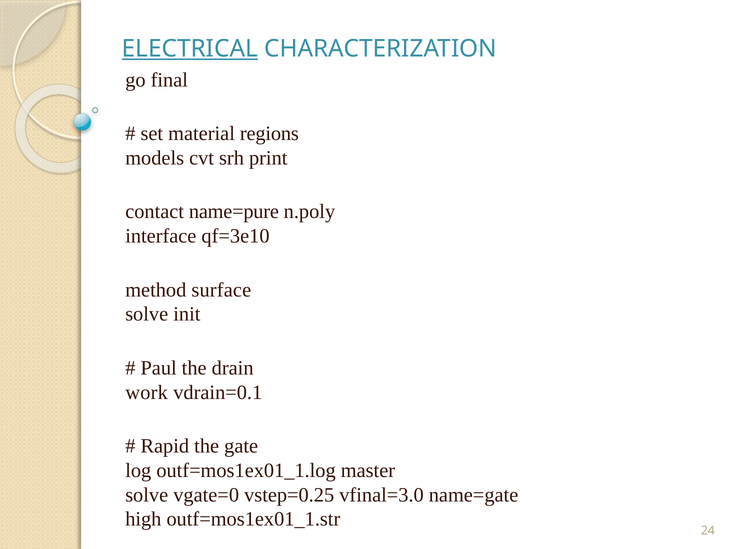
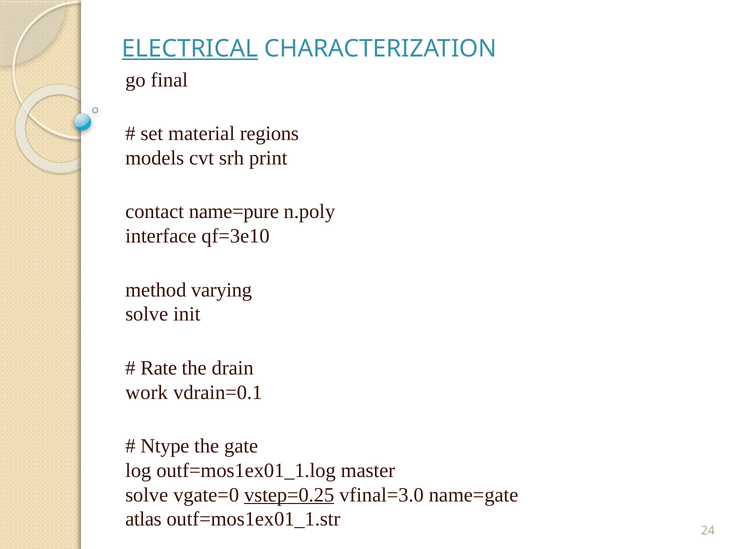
surface: surface -> varying (221, 290)
Paul: Paul -> Rate (159, 368)
Rapid: Rapid -> Ntype (165, 446)
vstep=0.25 underline: none -> present (289, 495)
high: high -> atlas (143, 519)
